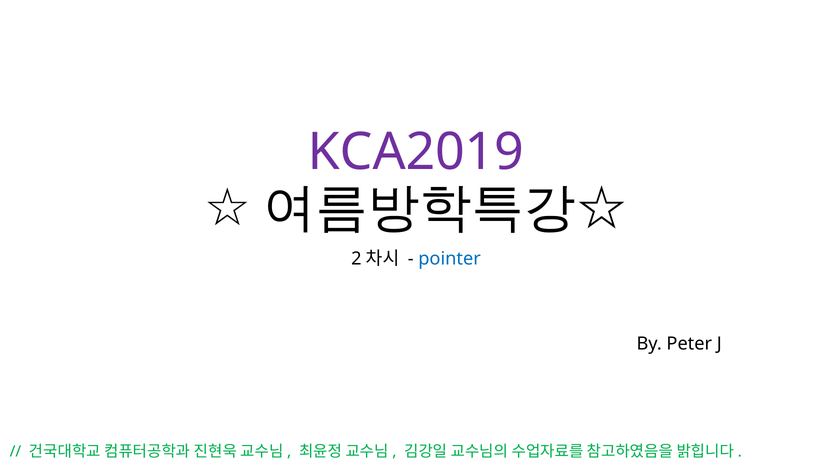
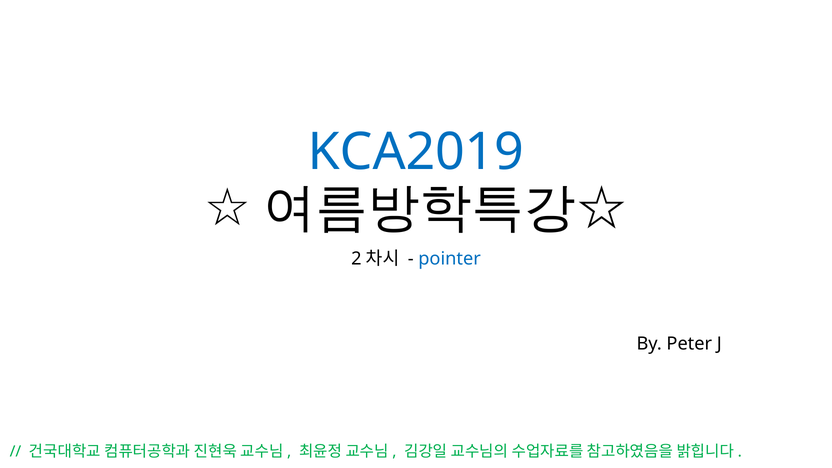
KCA2019 colour: purple -> blue (416, 152)
